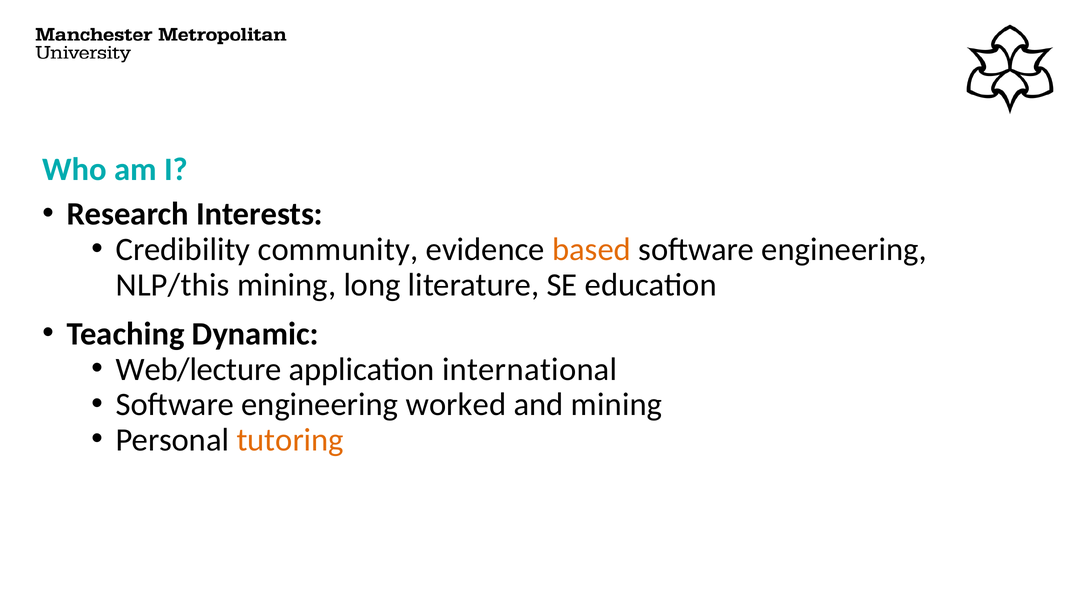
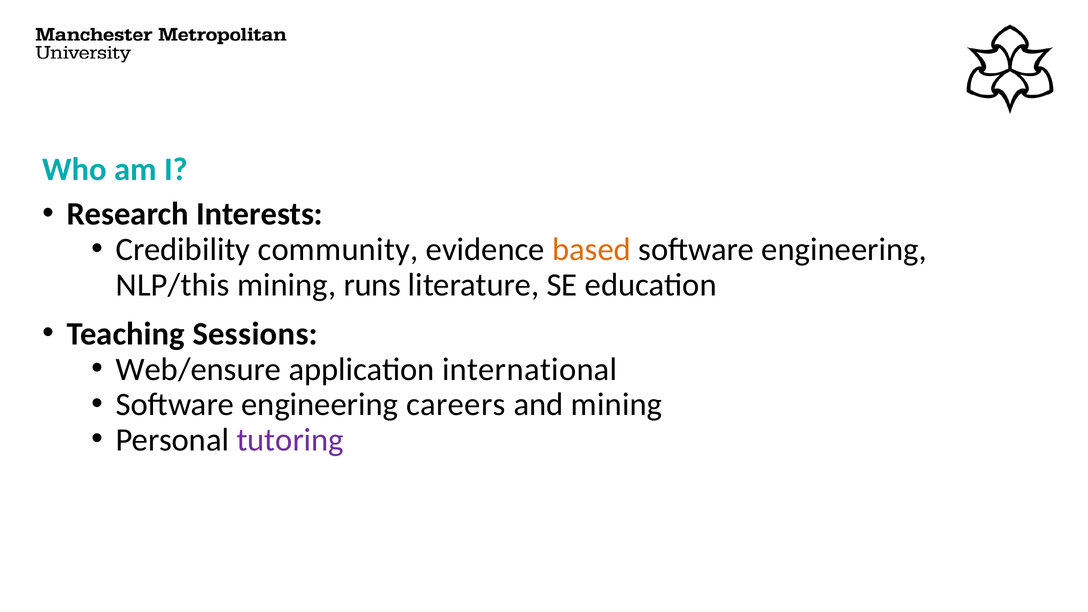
long: long -> runs (372, 285)
Dynamic: Dynamic -> Sessions (255, 334)
Web/lecture: Web/lecture -> Web/ensure (198, 369)
worked: worked -> careers (456, 405)
tutoring colour: orange -> purple (290, 440)
